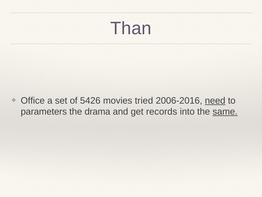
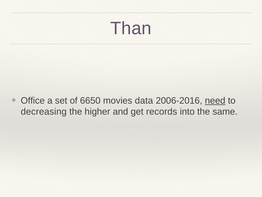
5426: 5426 -> 6650 (90, 100)
tried: tried -> data (144, 100)
parameters: parameters -> decreasing (44, 111)
drama: drama -> higher (97, 111)
same underline: present -> none (225, 111)
